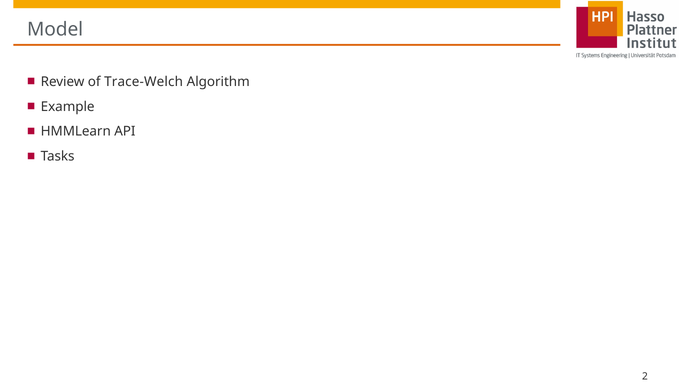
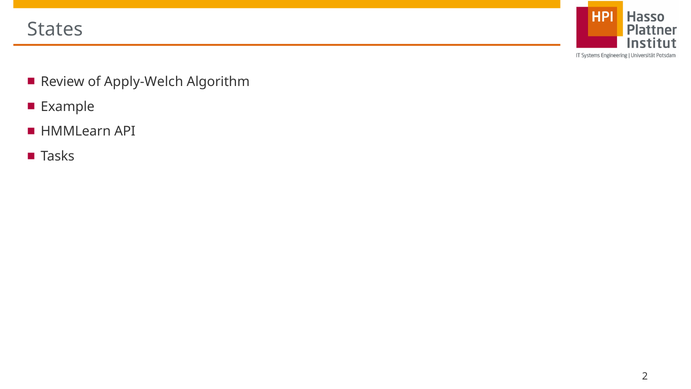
Model: Model -> States (55, 29)
Trace-Welch: Trace-Welch -> Apply-Welch (144, 82)
